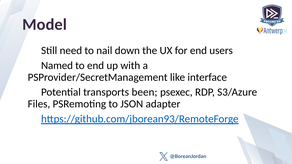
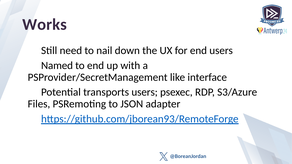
Model: Model -> Works (45, 25)
transports been: been -> users (145, 92)
